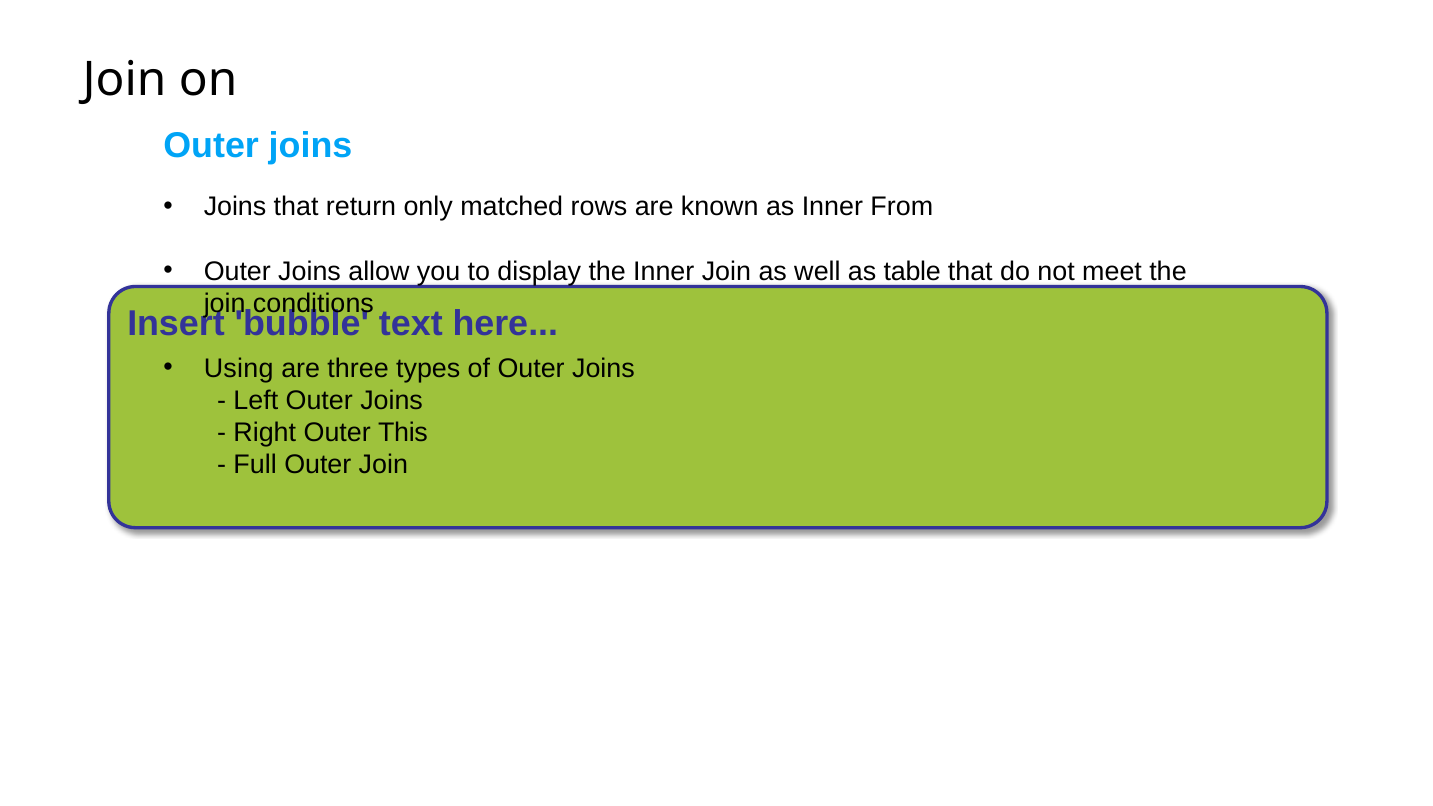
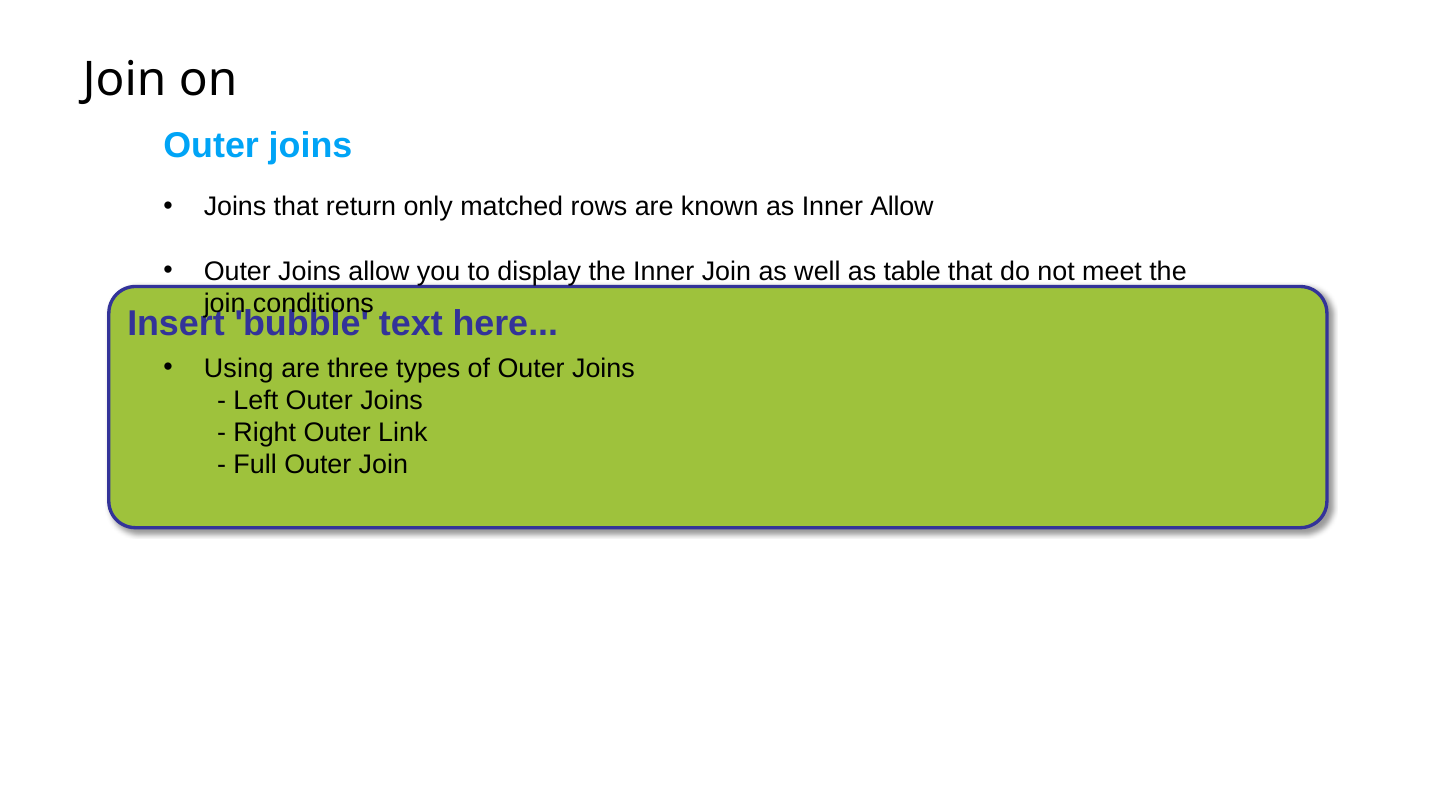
Inner From: From -> Allow (902, 207)
This: This -> Link (403, 433)
